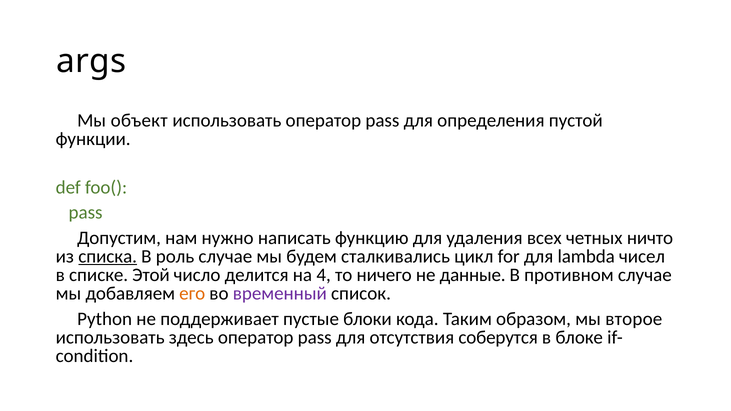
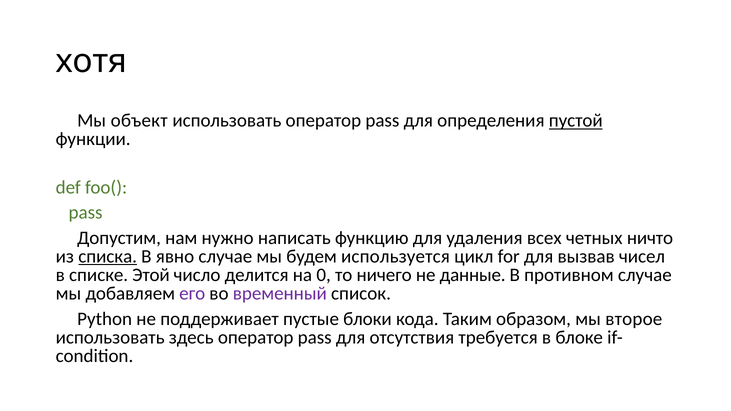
args: args -> хотя (92, 61)
пустой underline: none -> present (576, 121)
роль: роль -> явно (175, 257)
сталкивались: сталкивались -> используется (395, 257)
lambda: lambda -> вызвав (586, 257)
4: 4 -> 0 (324, 275)
его colour: orange -> purple (192, 294)
соберутся: соберутся -> требуется (498, 337)
